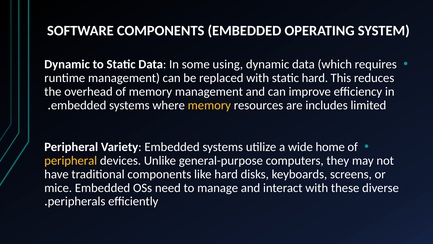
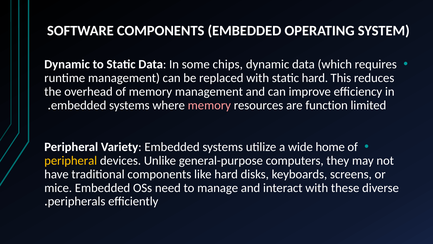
using: using -> chips (228, 64)
memory colour: yellow -> pink (209, 105)
includes: includes -> function (327, 105)
